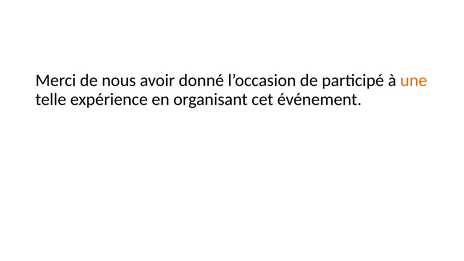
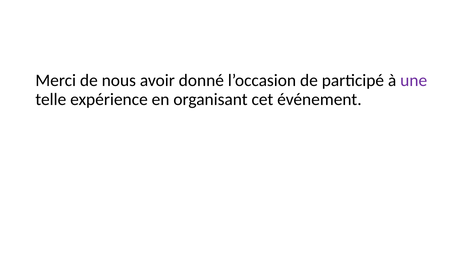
une colour: orange -> purple (414, 81)
